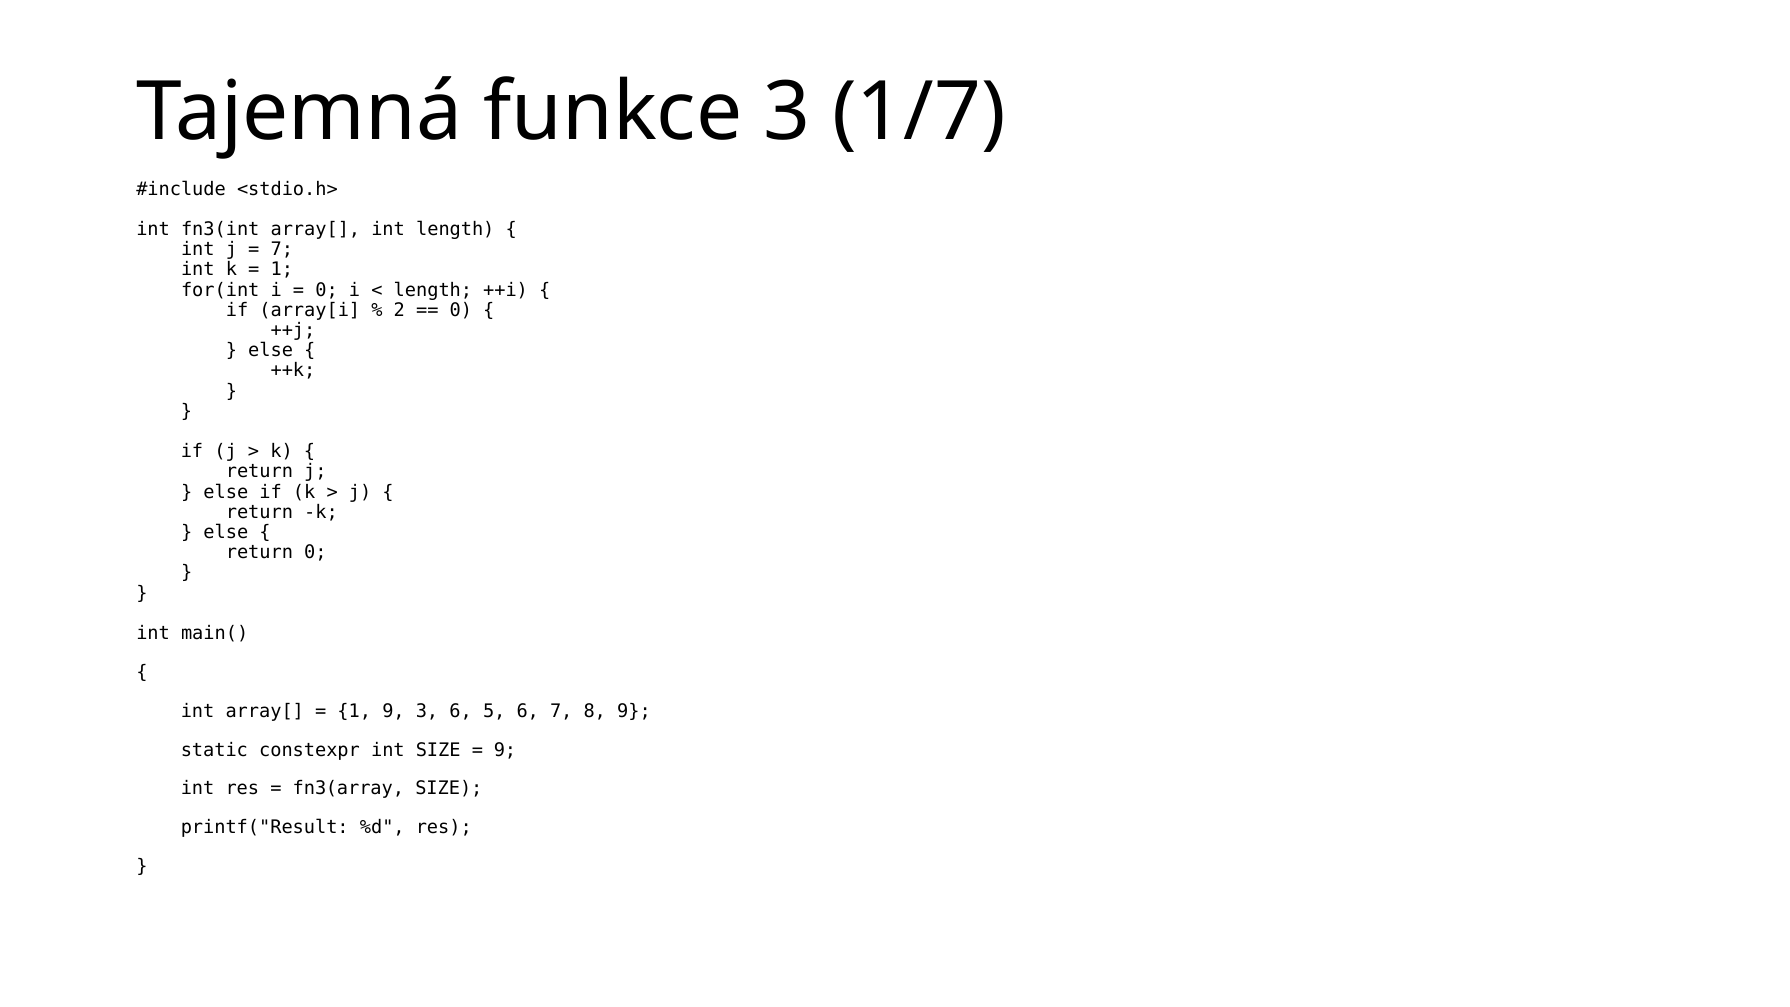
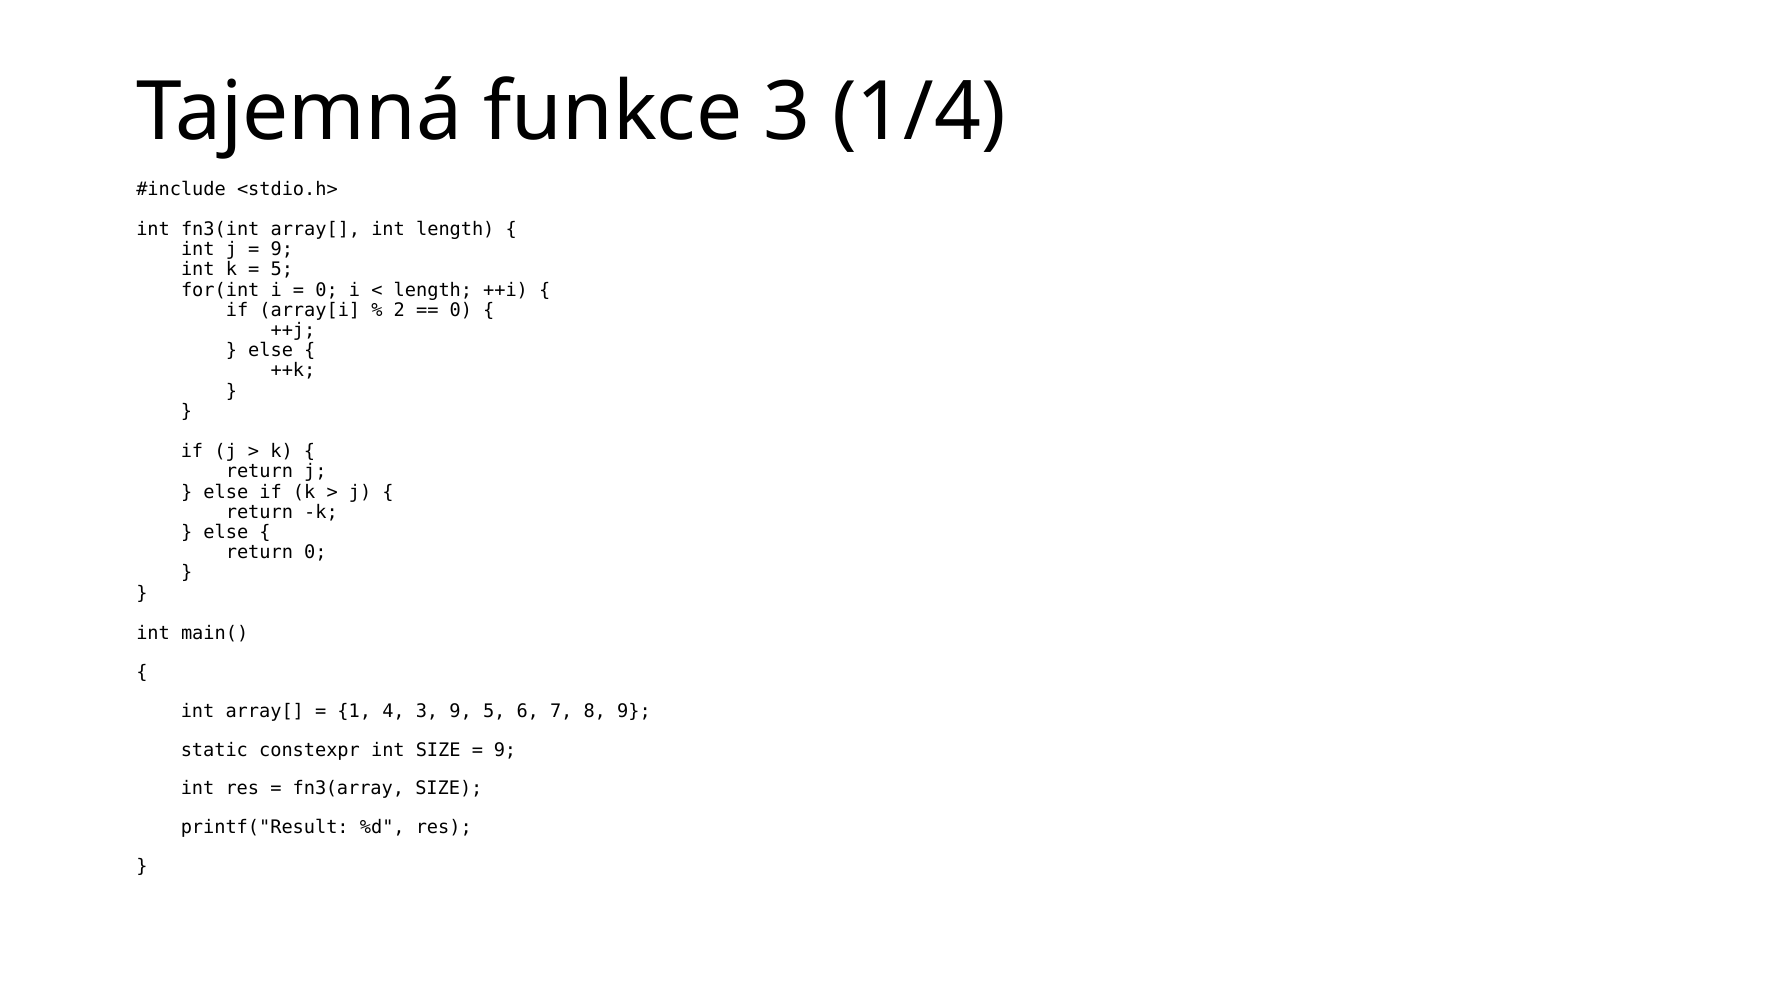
1/7: 1/7 -> 1/4 (919, 112)
7: 7 -> 9 (282, 250)
1: 1 -> 5 (282, 270)
1 9: 9 -> 4 (393, 711)
3 6: 6 -> 9 (461, 711)
